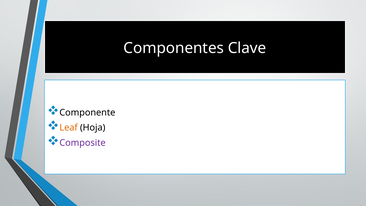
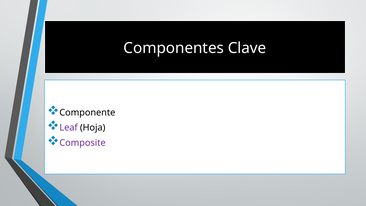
Leaf colour: orange -> purple (69, 128)
